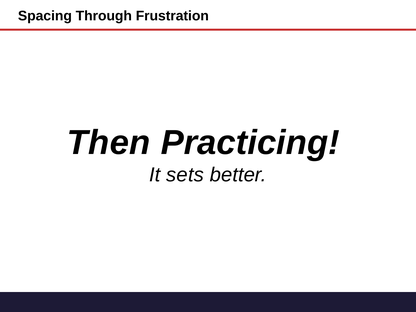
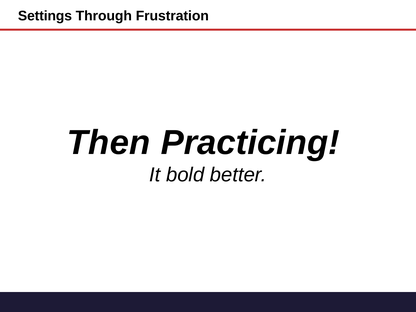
Spacing: Spacing -> Settings (45, 16)
sets: sets -> bold (185, 175)
